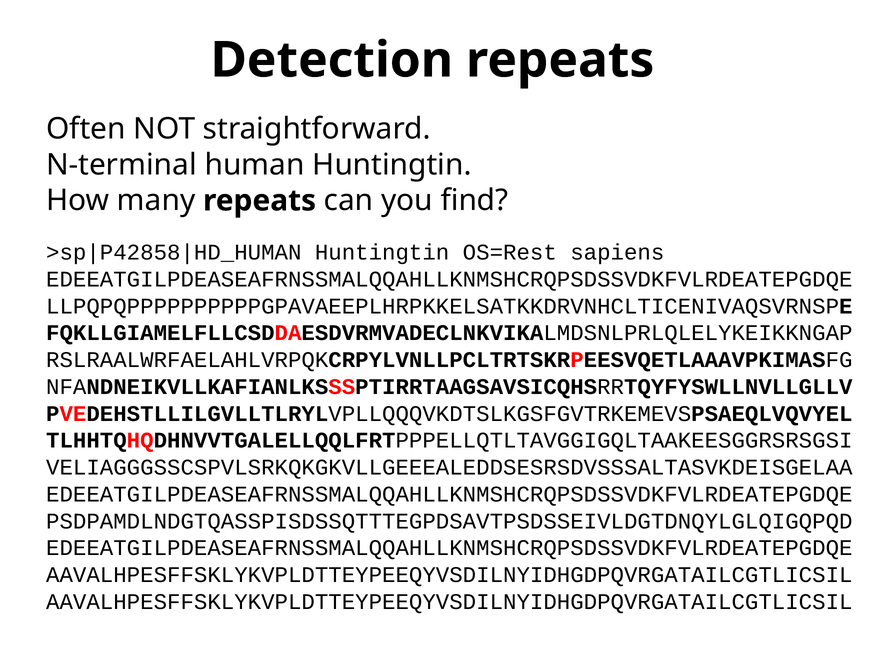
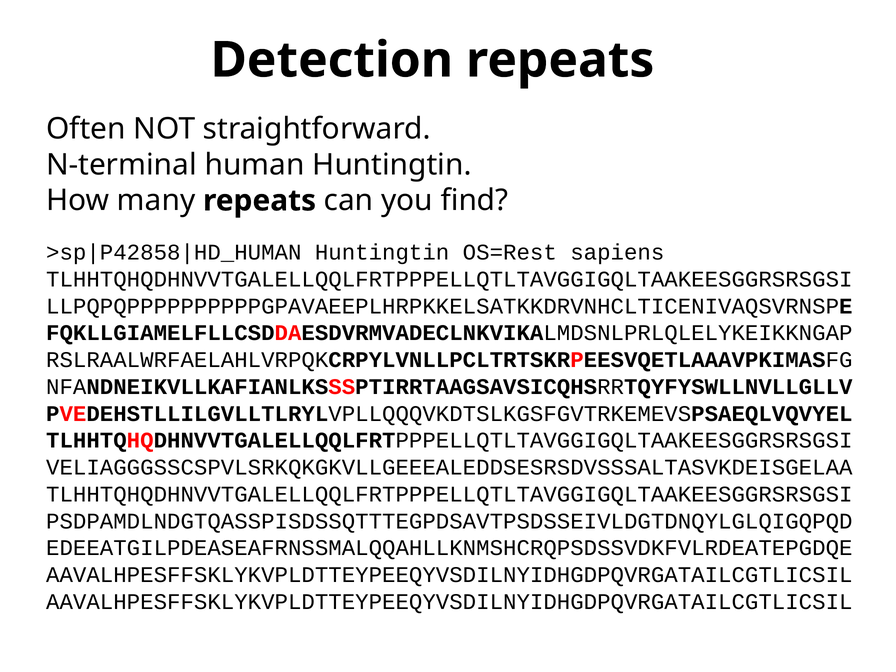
EDEEATGILPDEASEAFRNSSMALQQAHLLKNMSHCRQPSDSSVDKFVLRDEATEPGDQE: EDEEATGILPDEASEAFRNSSMALQQAHLLKNMSHCRQPSDSSVDKFVLRDEATEPGDQE -> TLHHTQHQDHNVVTGALELLQQLFRTPPPELLQTLTAVGGIGQLTAAKEESGGRSRSGSI (449, 279)
EDEEATGILPDEASEAFRNSSMALQQAHLLKNMSHCRQPSDSSVDKFVLRDEATEPGDQE: EDEEATGILPDEASEAFRNSSMALQQAHLLKNMSHCRQPSDSSVDKFVLRDEATEPGDQE -> TLHHTQHQDHNVVTGALELLQQLFRTPPPELLQTLTAVGGIGQLTAAKEESGGRSRSGSI (449, 494)
